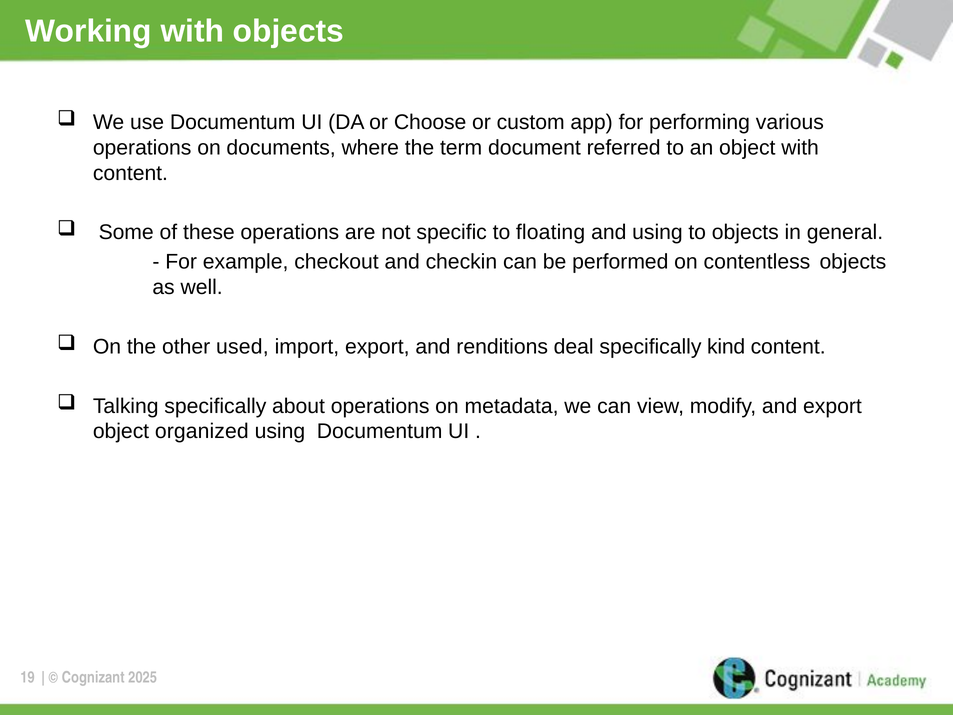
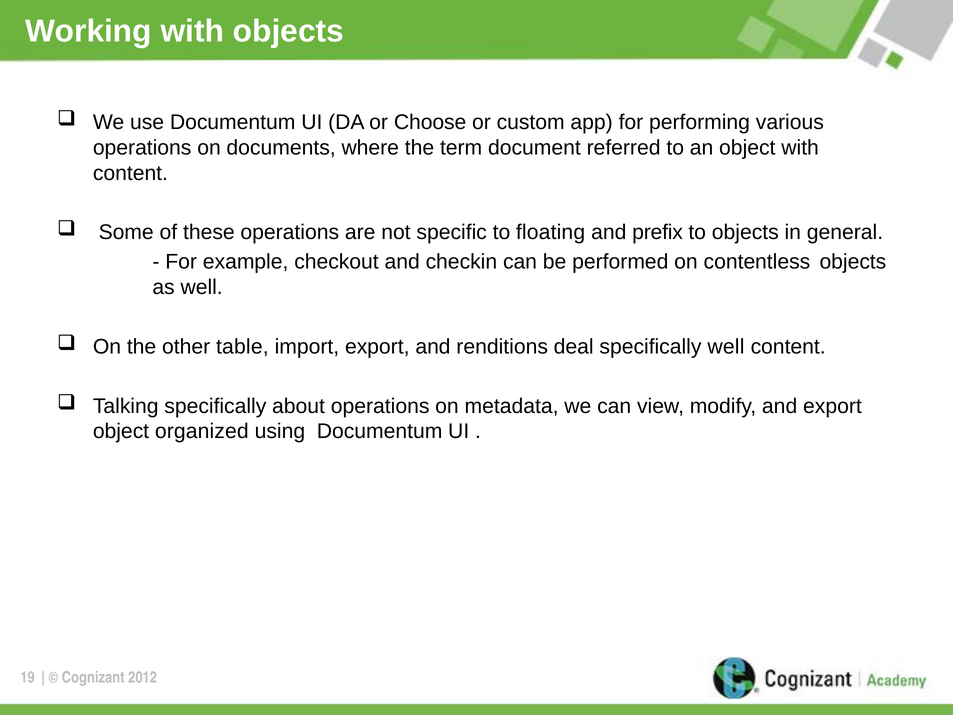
and using: using -> prefix (658, 232)
used: used -> table (242, 347)
specifically kind: kind -> well (726, 347)
2025: 2025 -> 2012 (143, 678)
